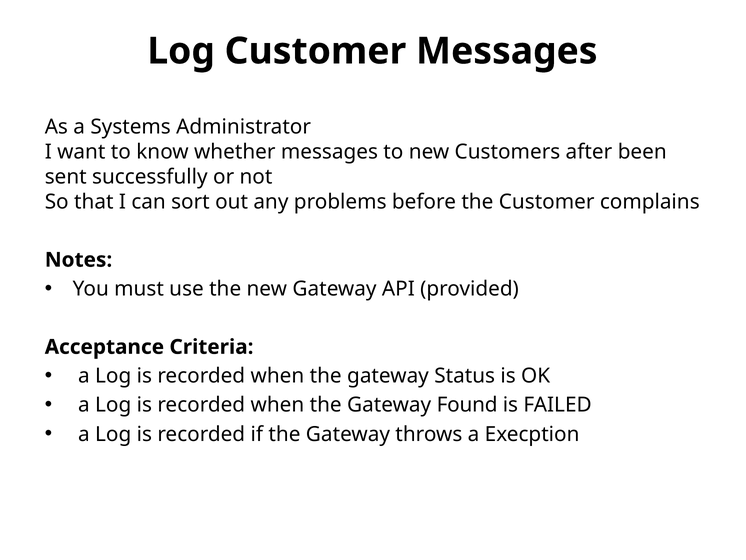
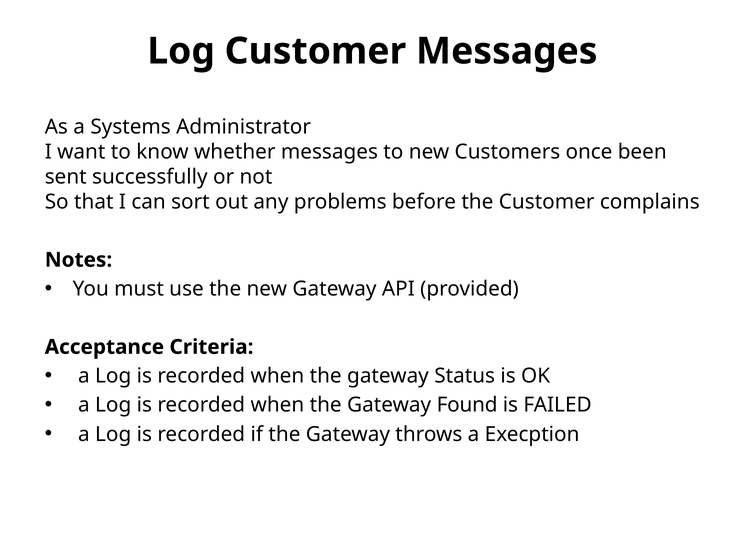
after: after -> once (589, 152)
